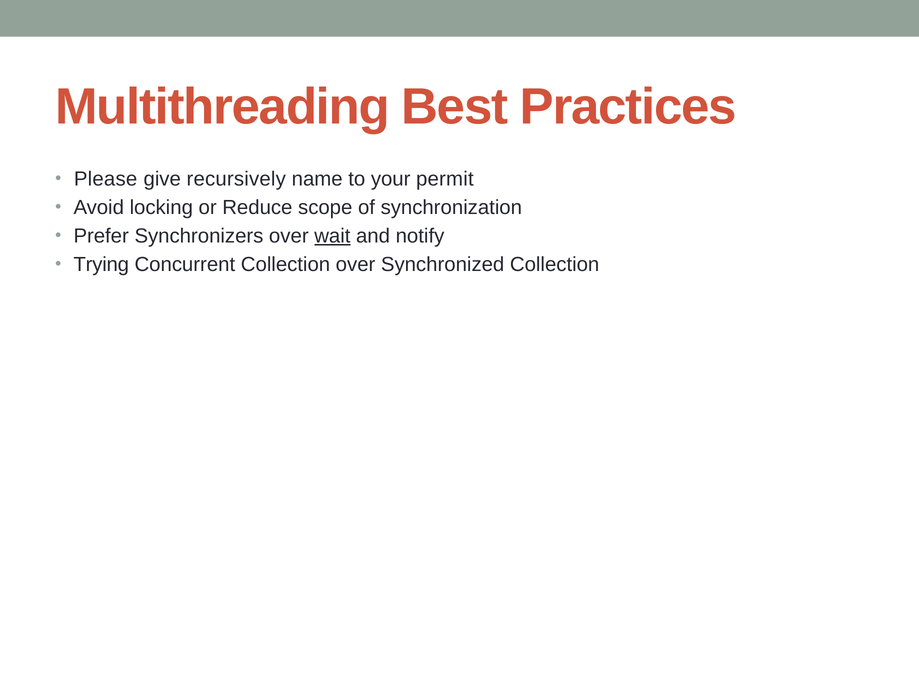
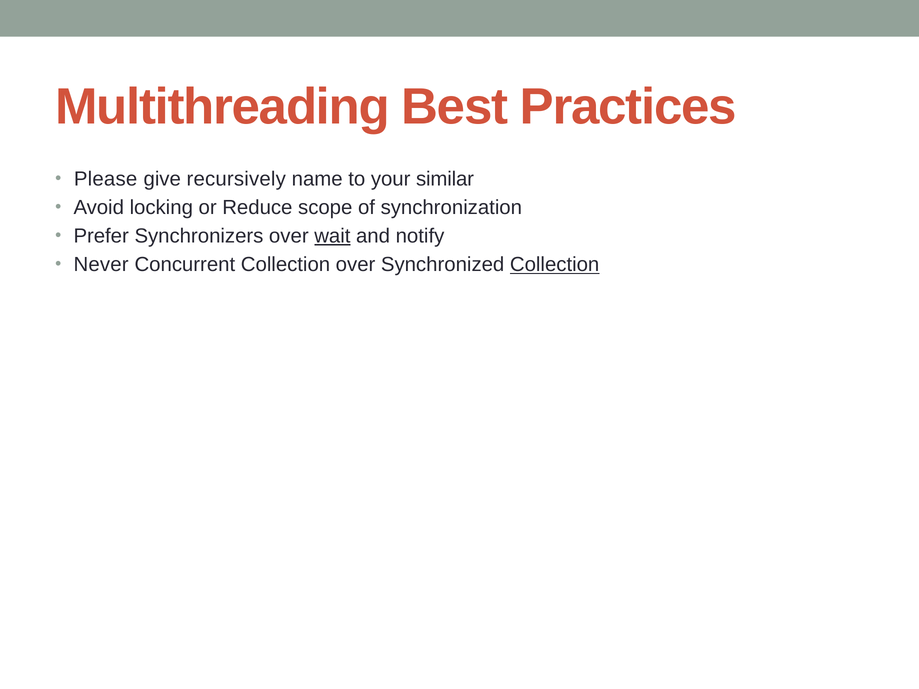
permit: permit -> similar (445, 179)
Trying: Trying -> Never (101, 265)
Collection underline: none -> present (555, 265)
